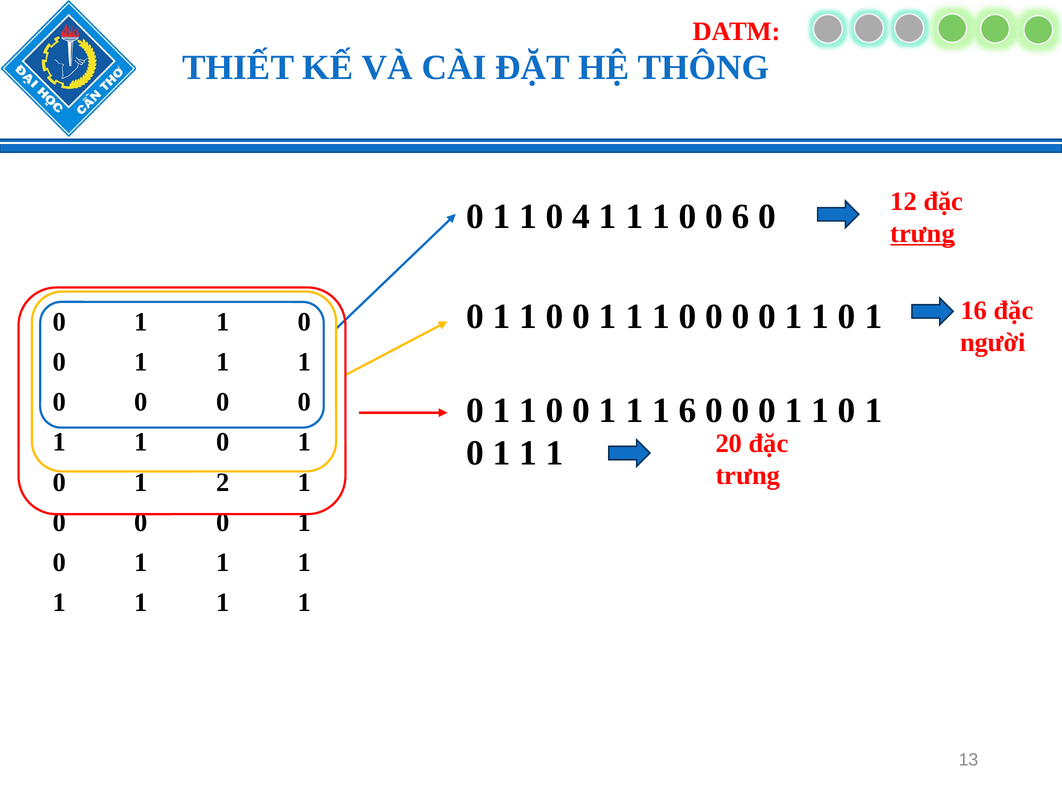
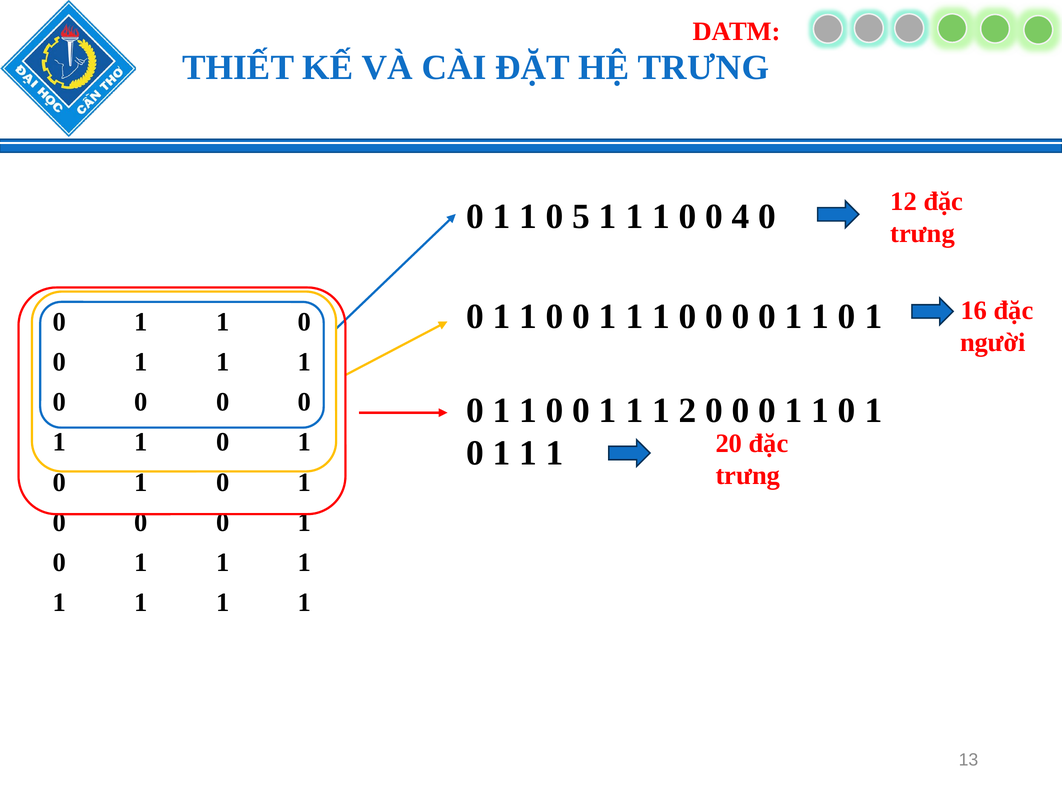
HỆ THÔNG: THÔNG -> TRƯNG (703, 68)
4: 4 -> 5 (581, 217)
0 6: 6 -> 4 (741, 217)
trưng underline: present -> none (923, 233)
1 6: 6 -> 2 (687, 411)
2: 2 -> 0 (223, 483)
